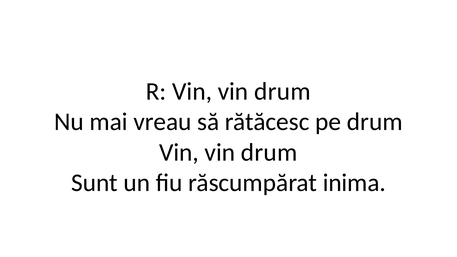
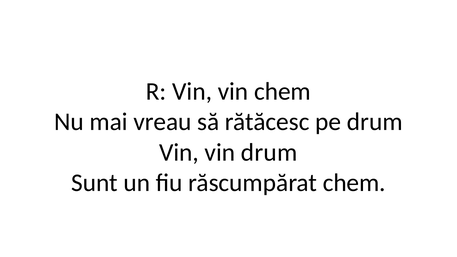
R Vin vin drum: drum -> chem (282, 91)
răscumpărat inima: inima -> chem (354, 183)
